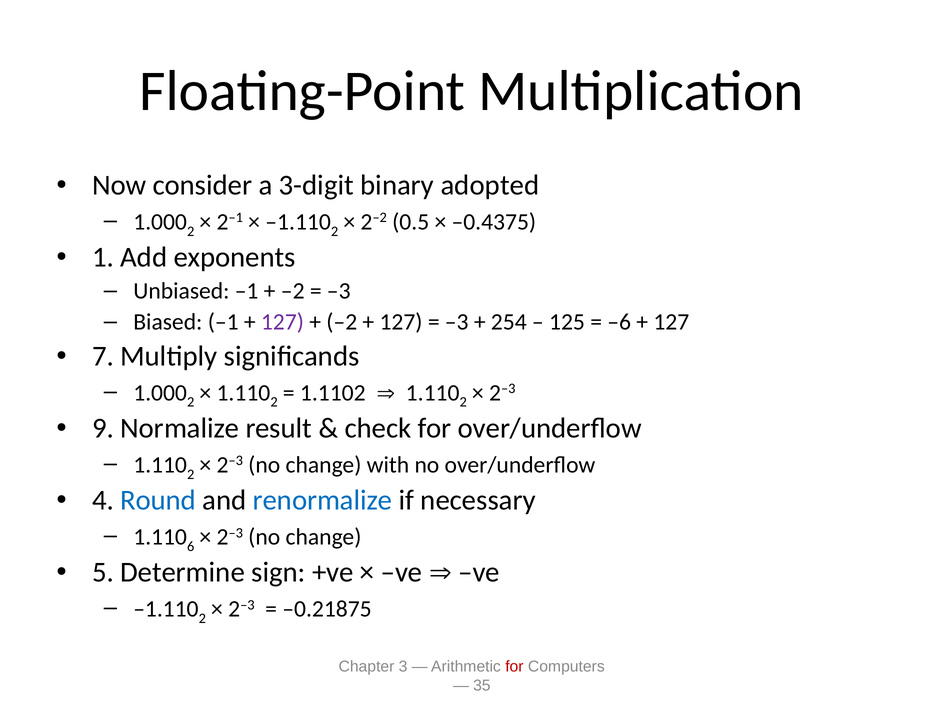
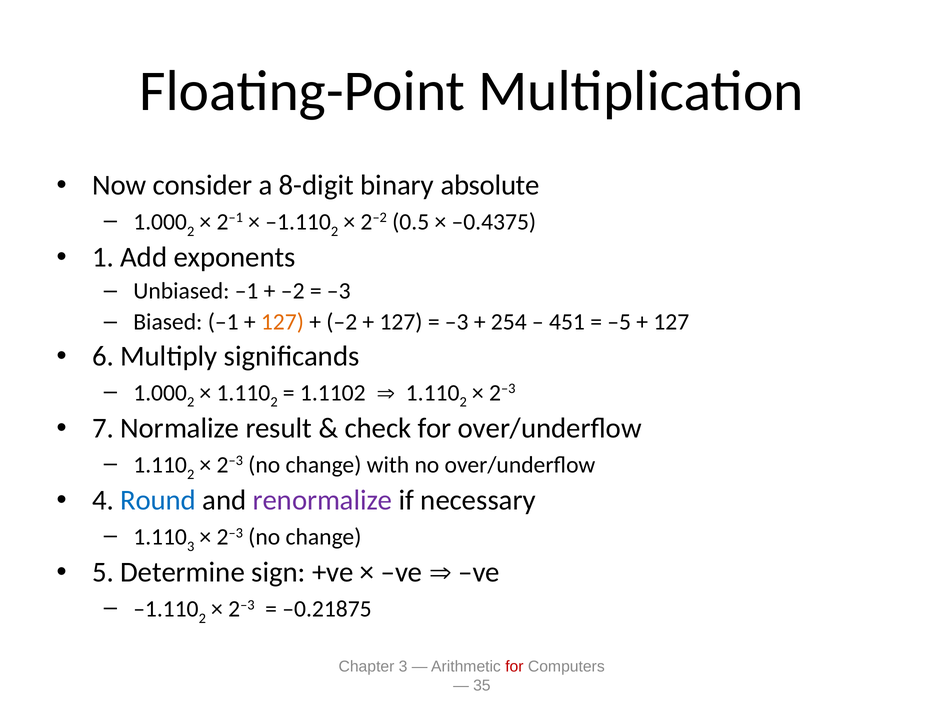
3-digit: 3-digit -> 8-digit (316, 185)
adopted: adopted -> absolute (490, 185)
127 colour: purple -> orange (282, 322)
125: 125 -> 451 (567, 322)
–6: –6 -> –5 (619, 322)
7: 7 -> 6 (103, 356)
9: 9 -> 7 (103, 428)
renormalize colour: blue -> purple (323, 500)
6: 6 -> 3 (191, 546)
